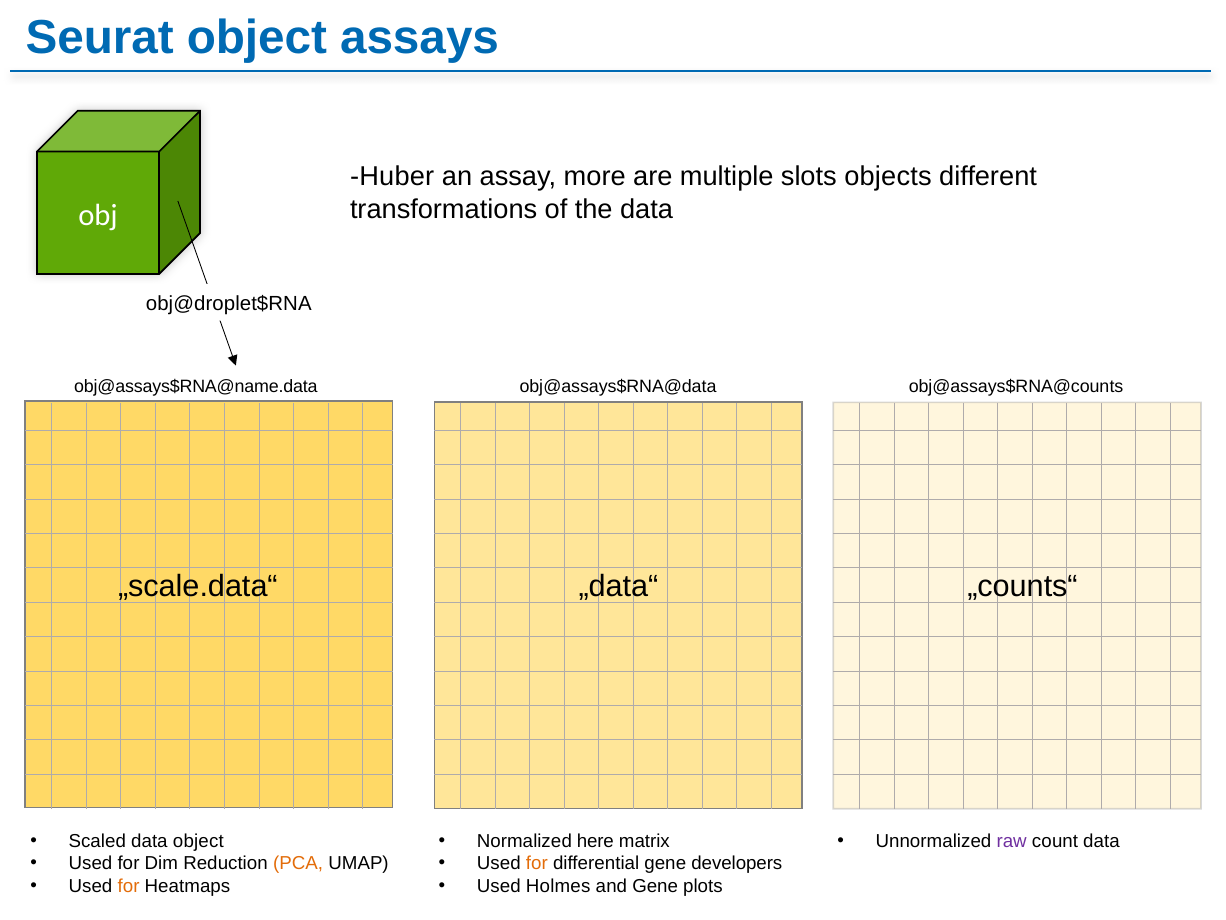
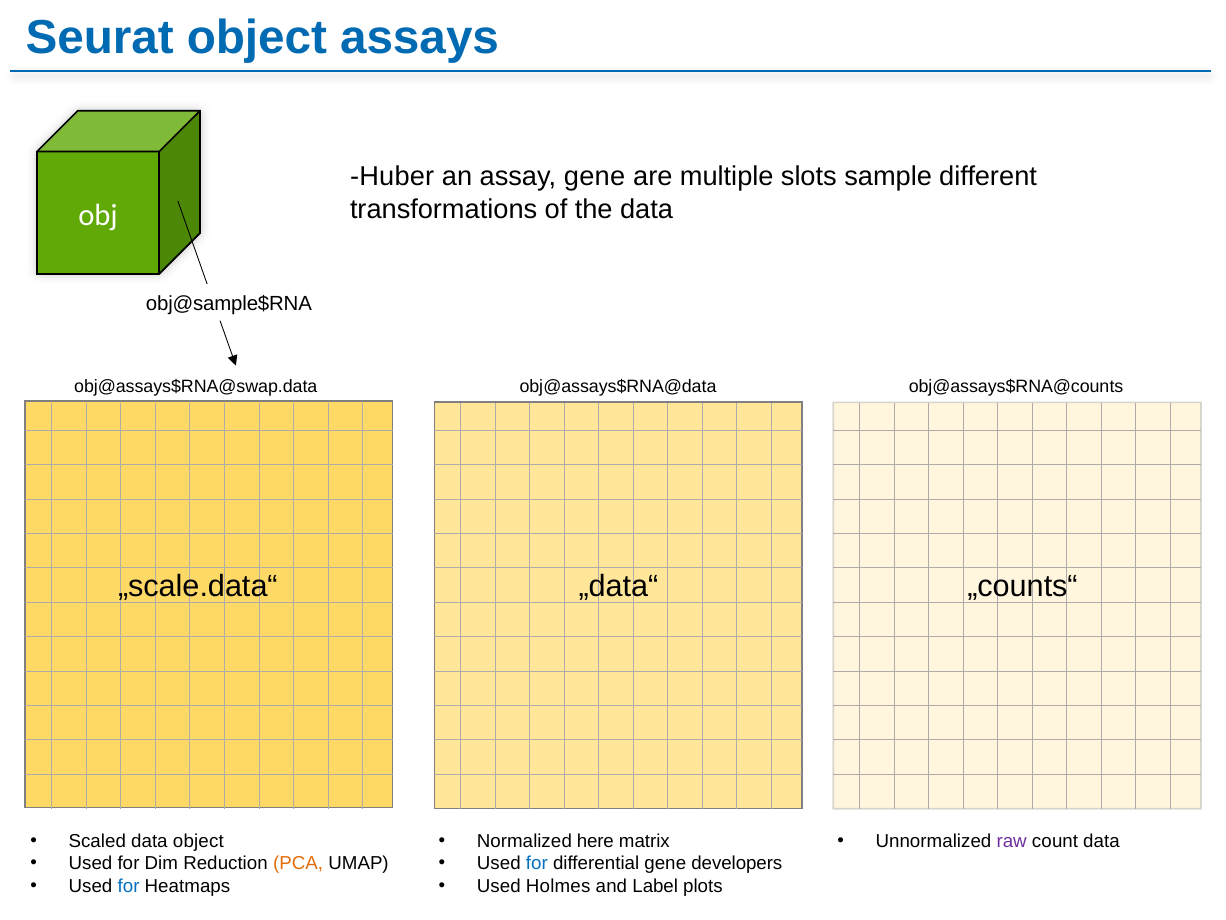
assay more: more -> gene (595, 176)
objects: objects -> sample (888, 176)
obj@droplet$RNA: obj@droplet$RNA -> obj@sample$RNA (229, 304)
obj@assays$RNA@name.data: obj@assays$RNA@name.data -> obj@assays$RNA@swap.data (196, 386)
for colour: orange -> blue (537, 863)
for colour: orange -> blue (129, 886)
and Gene: Gene -> Label (655, 886)
